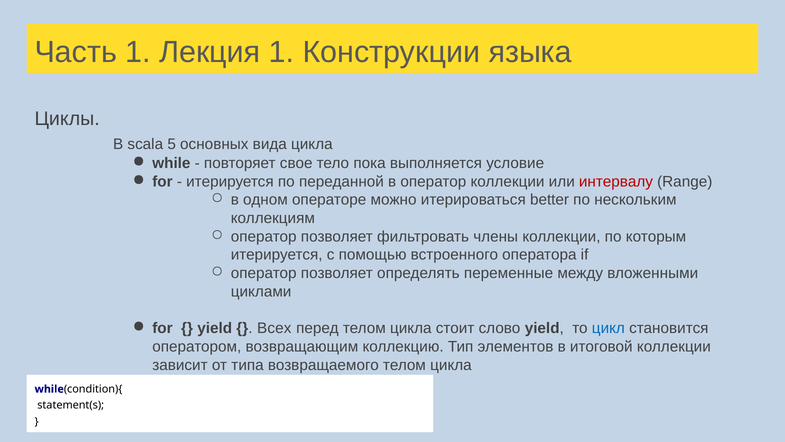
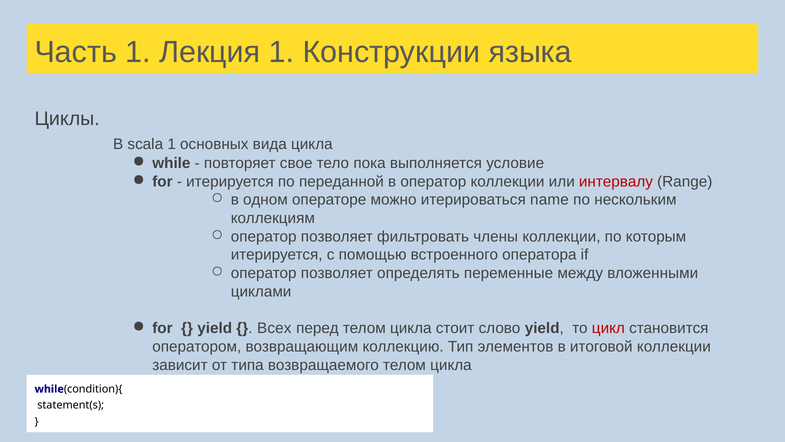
scala 5: 5 -> 1 (172, 144)
better: better -> name (549, 200)
цикл colour: blue -> red (608, 328)
